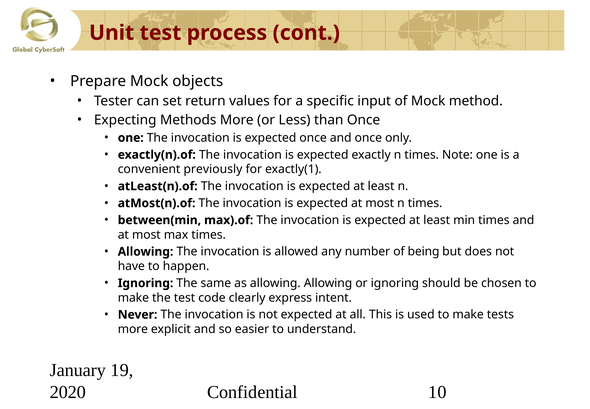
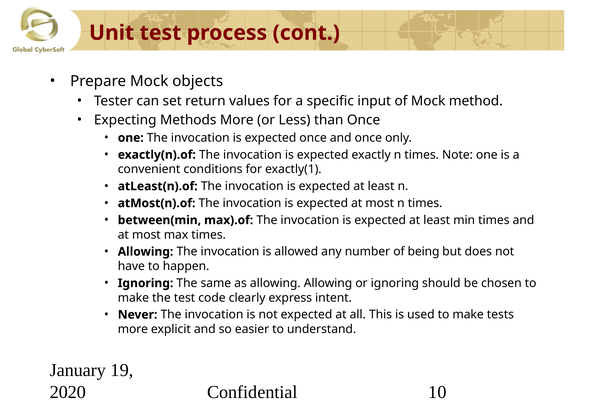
previously: previously -> conditions (213, 169)
